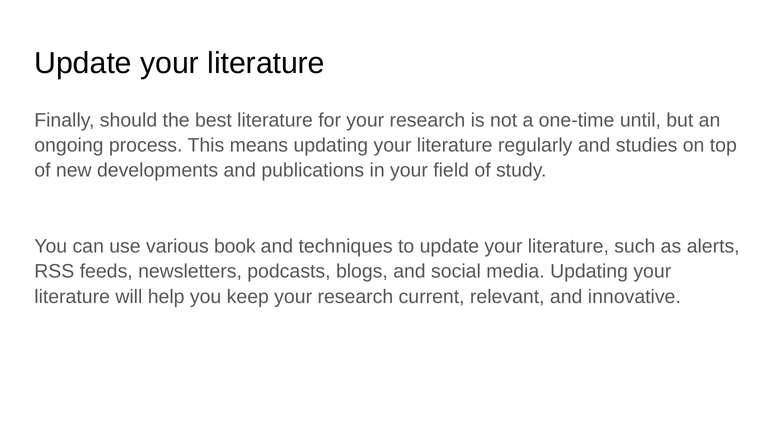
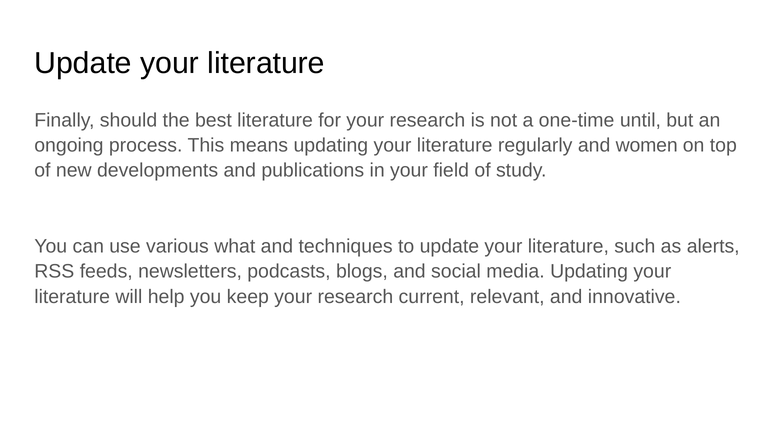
studies: studies -> women (647, 146)
book: book -> what (235, 247)
